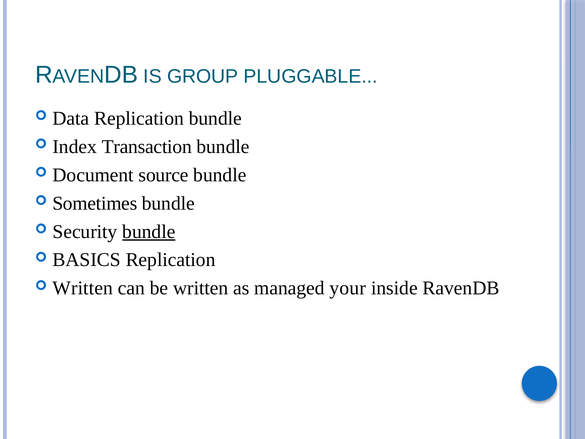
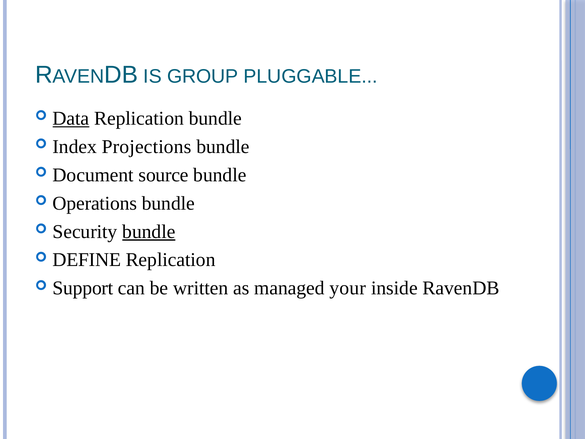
Data underline: none -> present (71, 118)
Transaction: Transaction -> Projections (147, 147)
Sometimes: Sometimes -> Operations (95, 203)
BASICS: BASICS -> DEFINE (87, 260)
Written: Written -> Support (83, 288)
